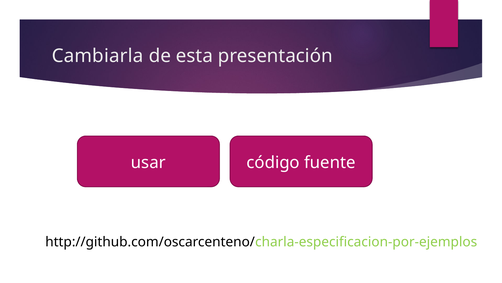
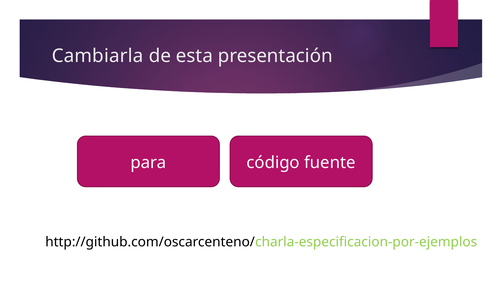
usar: usar -> para (148, 162)
